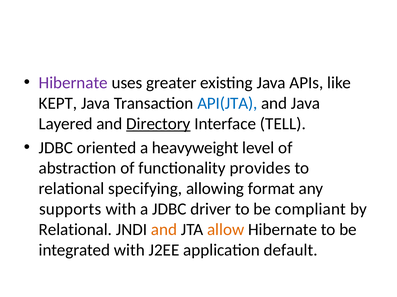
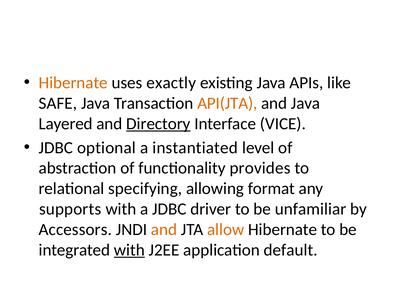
Hibernate colour: purple -> orange (73, 83)
greater: greater -> exactly (171, 83)
KEPT: KEPT -> SAFE (58, 103)
API(JTA colour: blue -> orange (227, 103)
TELL: TELL -> VICE (283, 124)
oriented: oriented -> optional (106, 148)
heavyweight: heavyweight -> instantiated (195, 148)
compliant: compliant -> unfamiliar (311, 210)
Relational: Relational -> Accessors (75, 230)
with underline: none -> present (129, 251)
